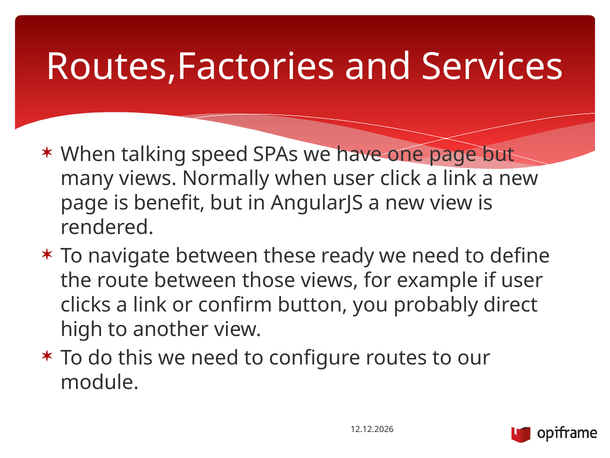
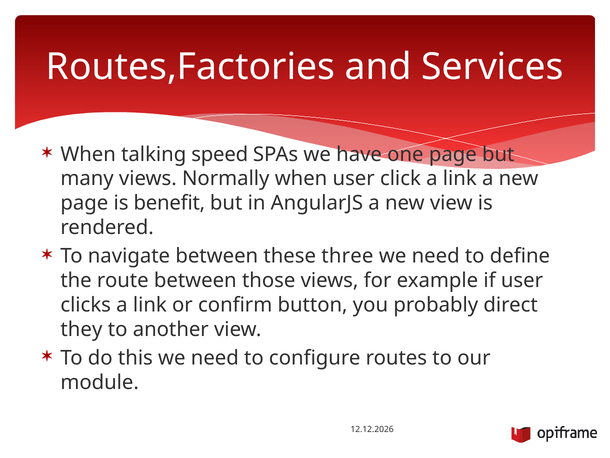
ready: ready -> three (347, 256)
high: high -> they (81, 329)
